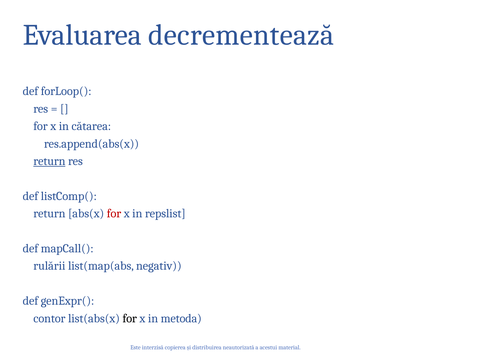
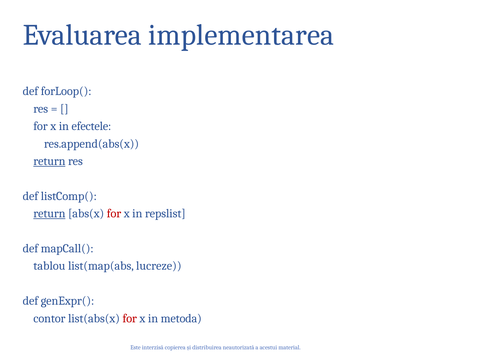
decrementează: decrementează -> implementarea (241, 35)
cătarea: cătarea -> efectele (91, 126)
return underline: none -> present (49, 213)
rulării: rulării -> tablou (49, 266)
negativ: negativ -> lucreze (159, 266)
for colour: black -> red (130, 318)
